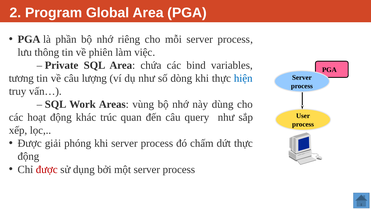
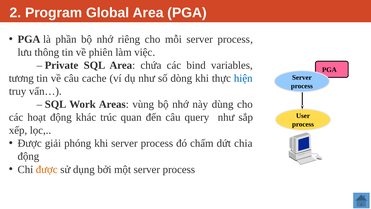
lượng: lượng -> cache (94, 78)
dứt thực: thực -> chia (243, 143)
được colour: red -> orange (47, 169)
